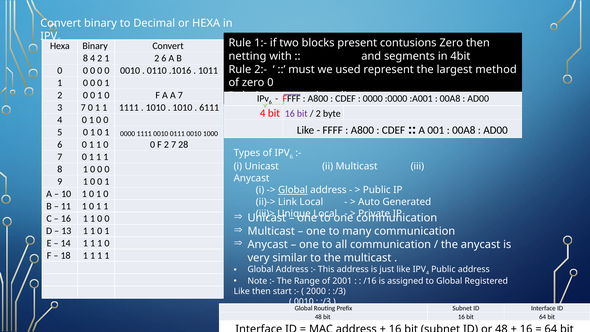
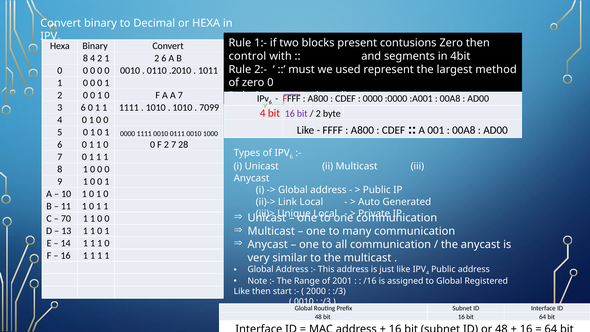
netting: netting -> control (247, 56)
.1016: .1016 -> .2010 (180, 71)
3 7: 7 -> 6 (83, 108)
6111: 6111 -> 7099 (209, 108)
Global underline: present -> none (293, 190)
16: 16 -> 70 (66, 218)
18: 18 -> 16 (66, 255)
